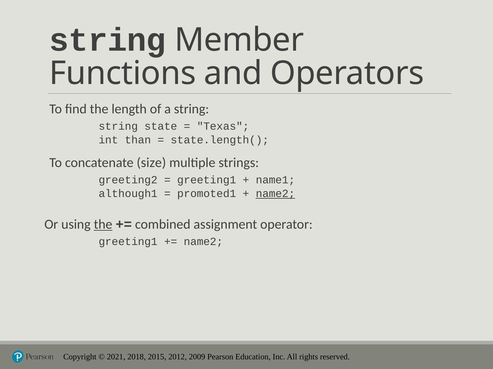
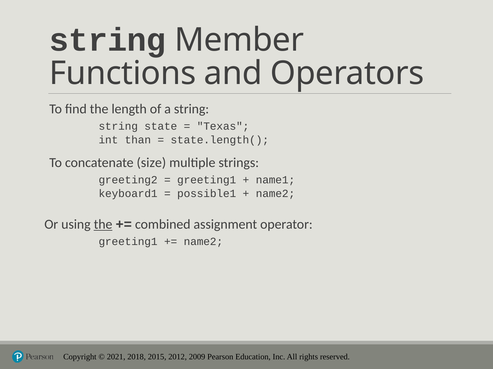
although1: although1 -> keyboard1 (128, 194)
promoted1: promoted1 -> possible1 (207, 194)
name2 underline: present -> none (275, 194)
